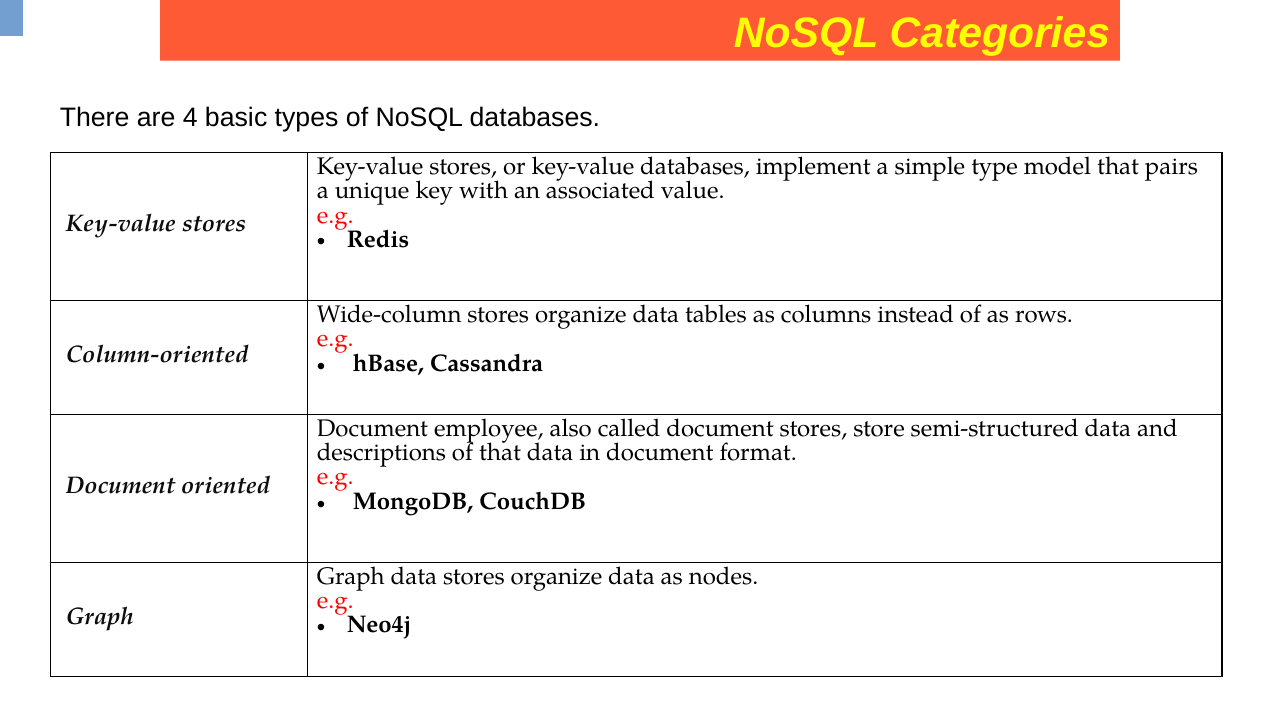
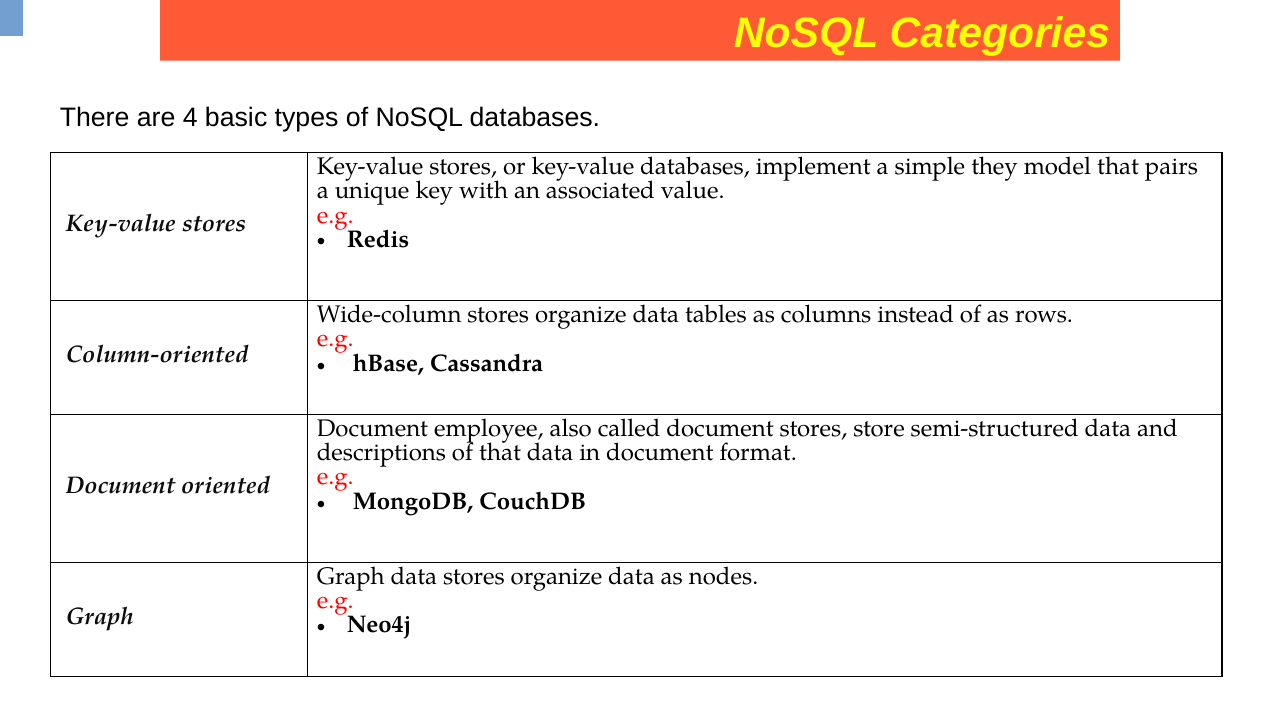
type: type -> they (995, 167)
